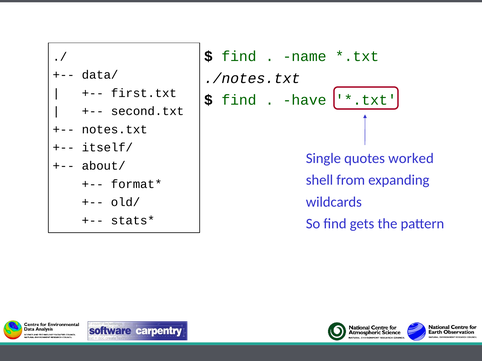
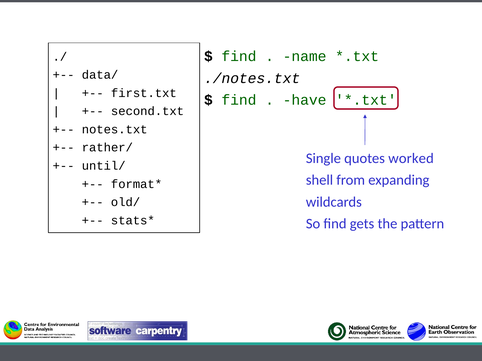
itself/: itself/ -> rather/ (107, 148)
about/: about/ -> until/ (104, 166)
